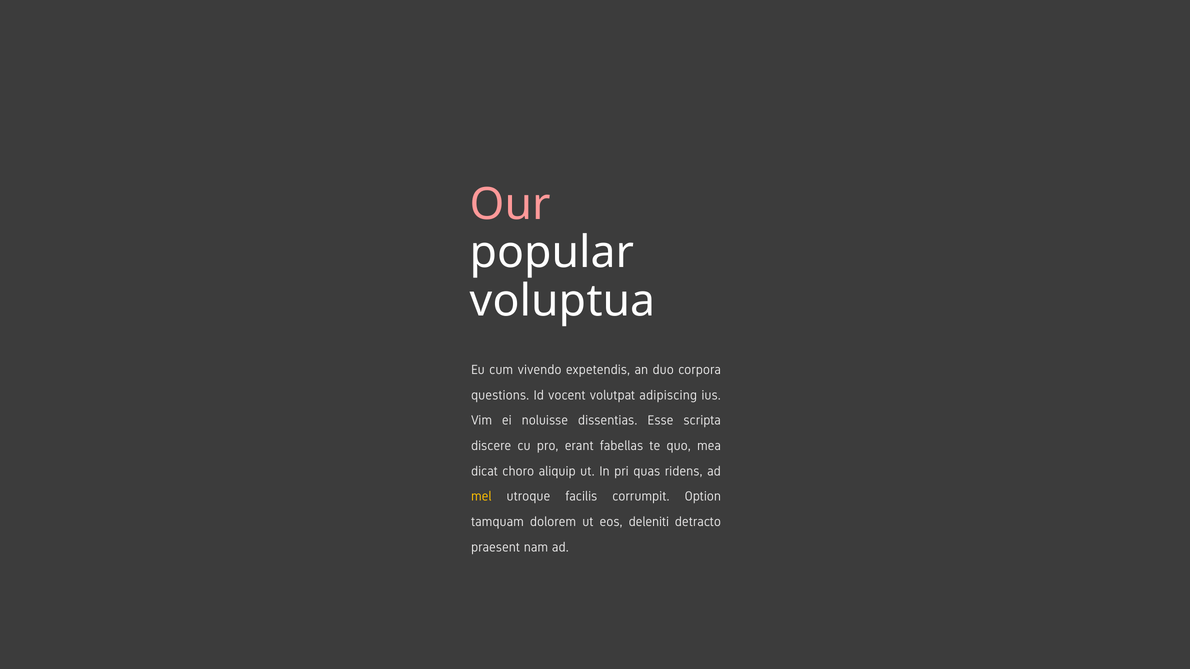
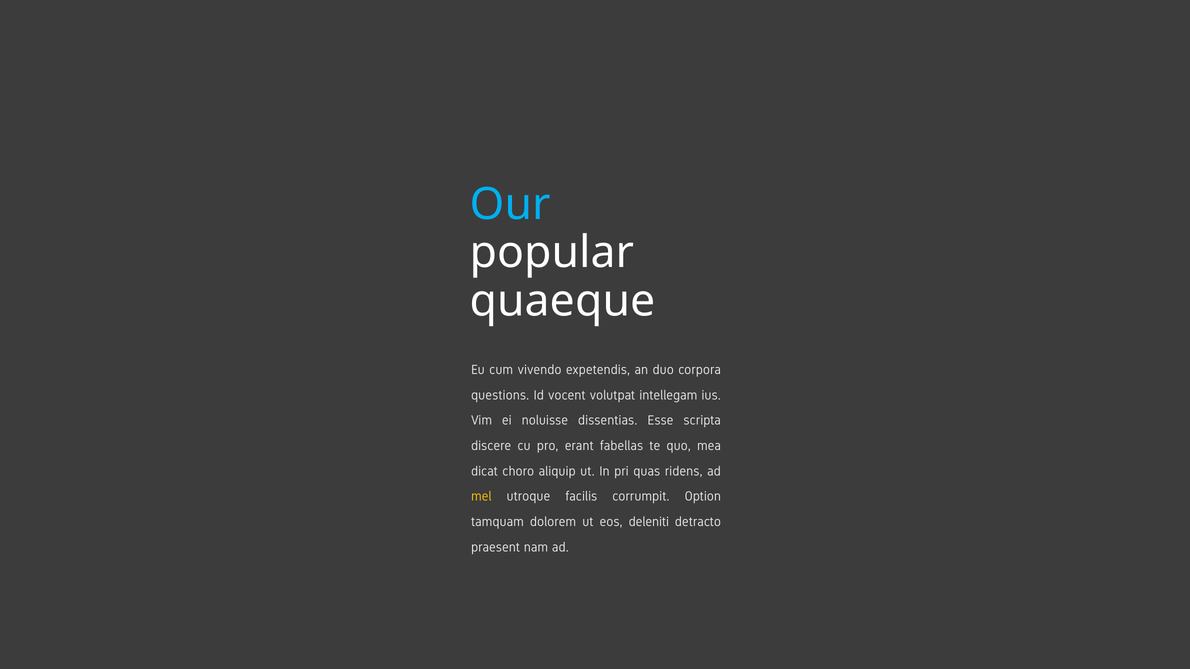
Our colour: pink -> light blue (510, 205)
voluptua: voluptua -> quaeque (563, 301)
adipiscing: adipiscing -> intellegam (668, 395)
